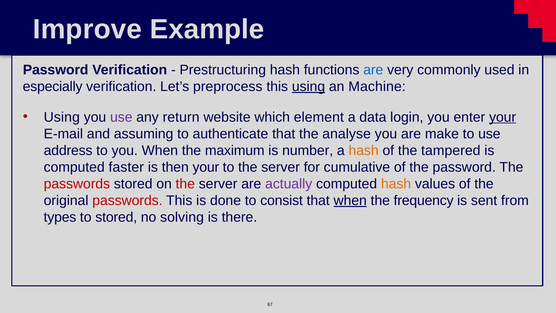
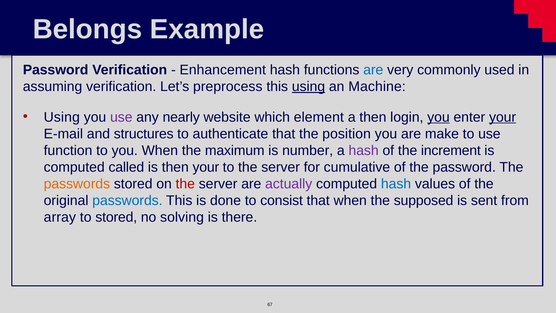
Improve: Improve -> Belongs (88, 29)
Prestructuring: Prestructuring -> Enhancement (223, 70)
especially: especially -> assuming (53, 86)
return: return -> nearly (181, 117)
a data: data -> then (373, 117)
you underline: none -> present (438, 117)
assuming: assuming -> structures (144, 134)
analyse: analyse -> position (347, 134)
address: address -> function (68, 150)
hash colour: orange -> purple (364, 150)
tampered: tampered -> increment (451, 150)
faster: faster -> called (126, 167)
passwords colour: red -> orange (77, 184)
hash colour: orange -> blue (396, 184)
passwords colour: red -> blue (127, 200)
when underline: present -> none (350, 200)
frequency: frequency -> supposed (424, 200)
types: types -> array (60, 217)
